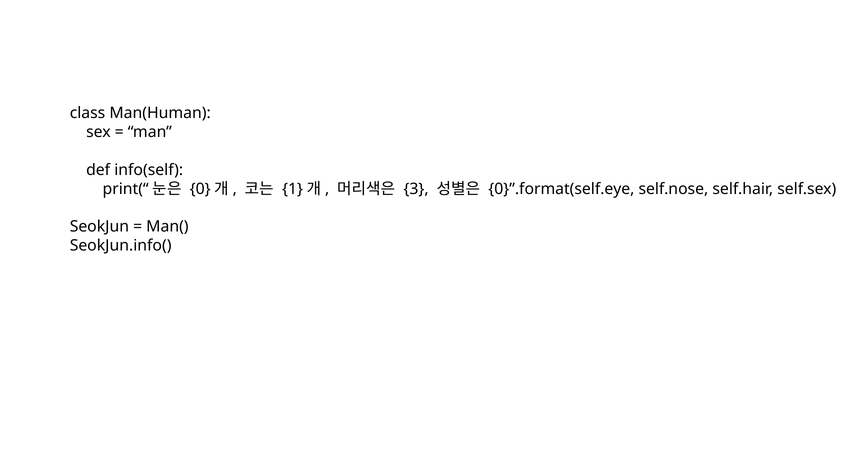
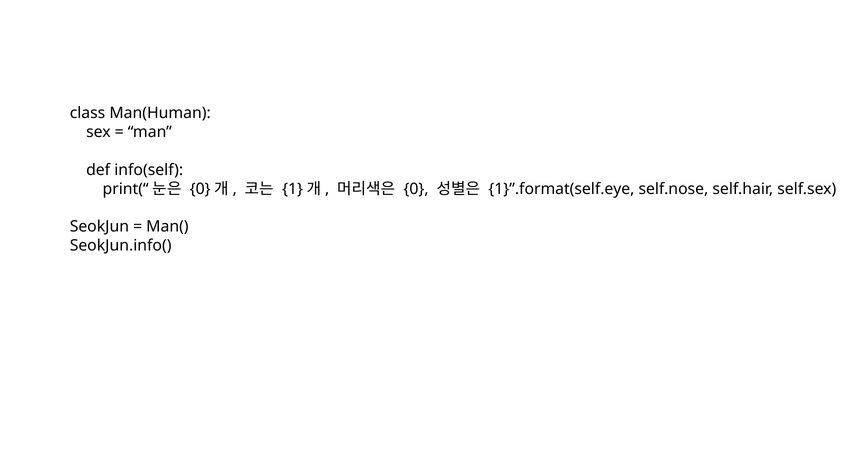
3: 3 -> 0 (416, 189)
0}”.format(self.eye: 0}”.format(self.eye -> 1}”.format(self.eye (561, 189)
